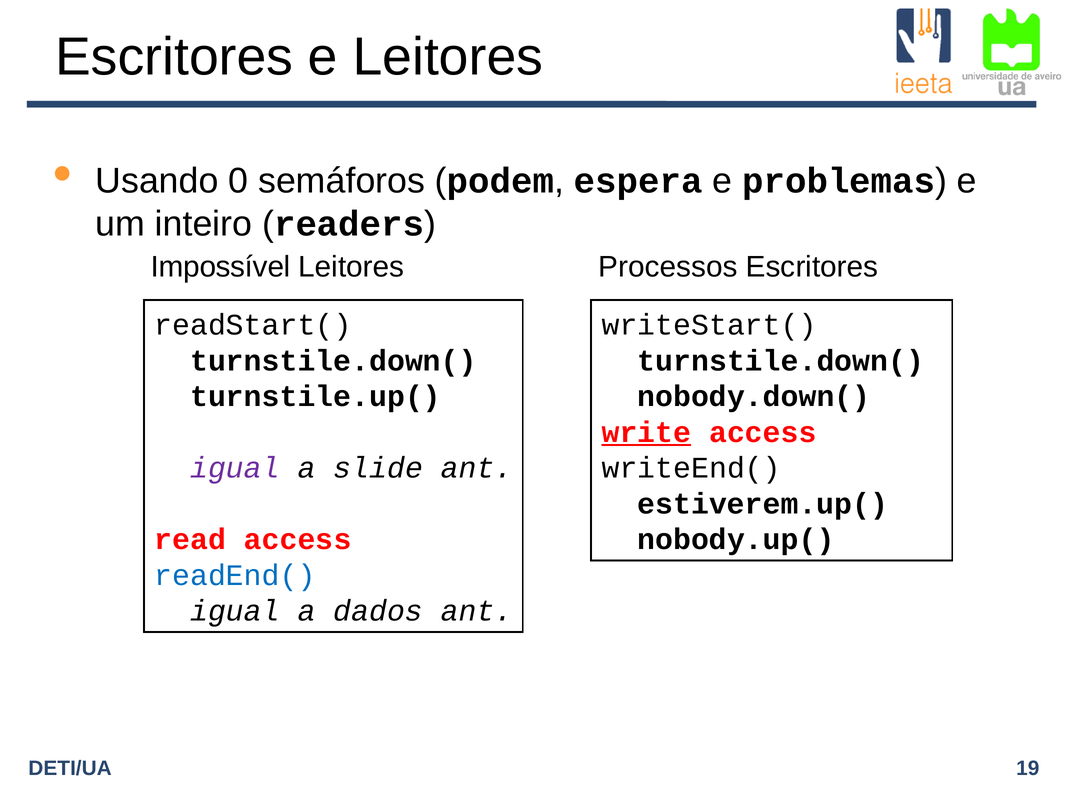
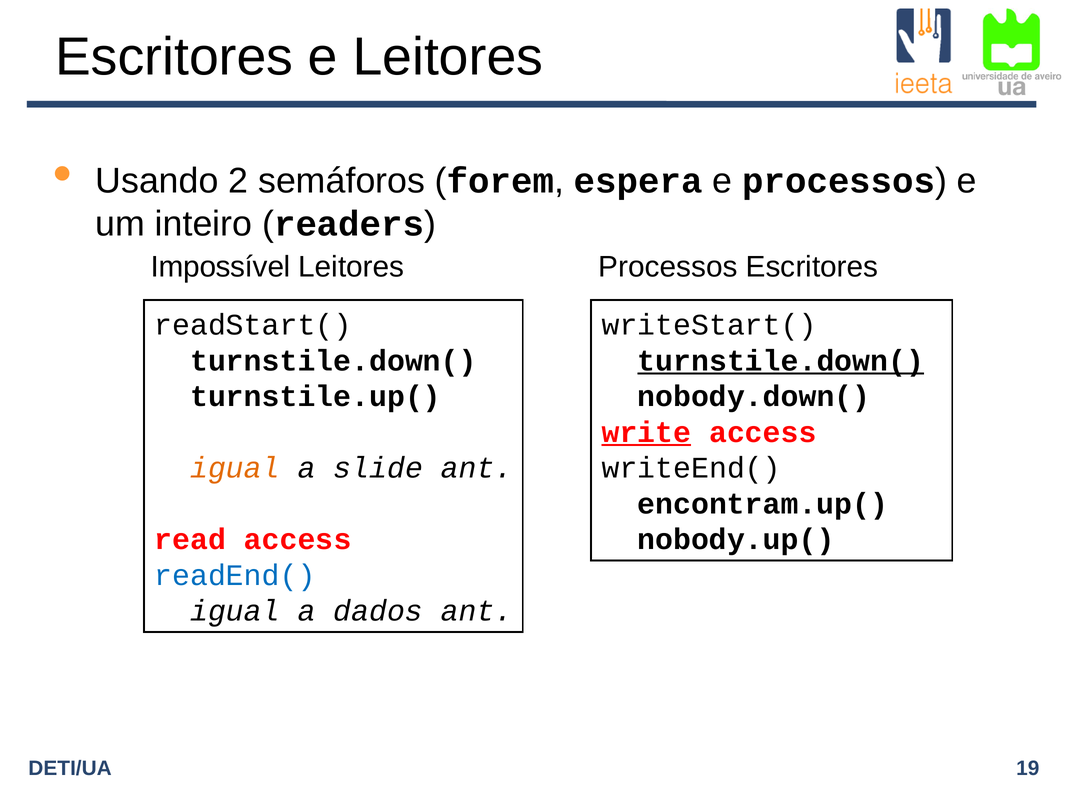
0: 0 -> 2 (238, 181)
podem: podem -> forem (500, 181)
e problemas: problemas -> processos (839, 181)
turnstile.down( underline: none -> present (781, 361)
igual colour: purple -> orange (235, 468)
estiverem.up(: estiverem.up( -> encontram.up( (763, 504)
